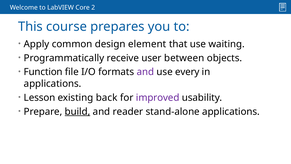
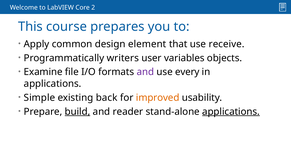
waiting: waiting -> receive (227, 44)
receive: receive -> writers (123, 58)
between: between -> variables (184, 58)
Function: Function -> Examine (43, 72)
Lesson: Lesson -> Simple (39, 97)
improved colour: purple -> orange (158, 97)
applications underline: none -> present (231, 111)
